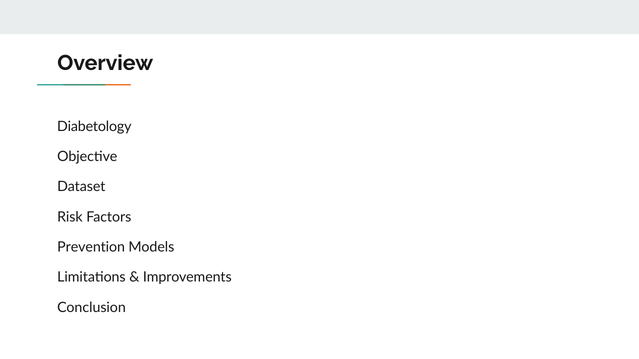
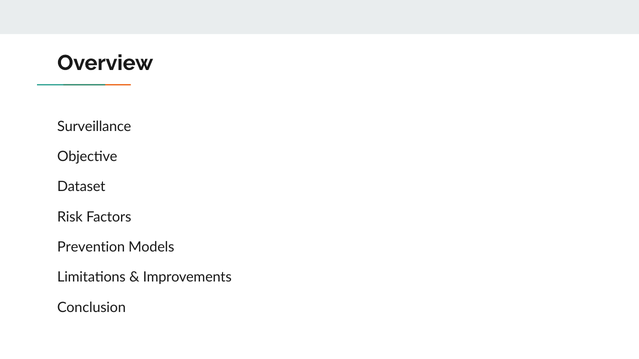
Diabetology: Diabetology -> Surveillance (94, 127)
